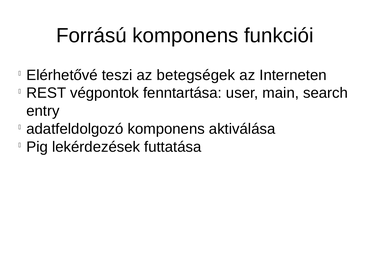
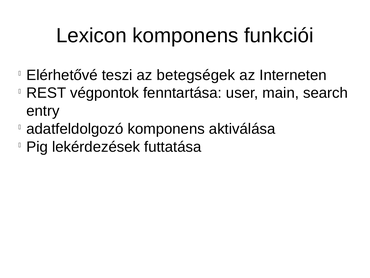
Forrású: Forrású -> Lexicon (91, 36)
